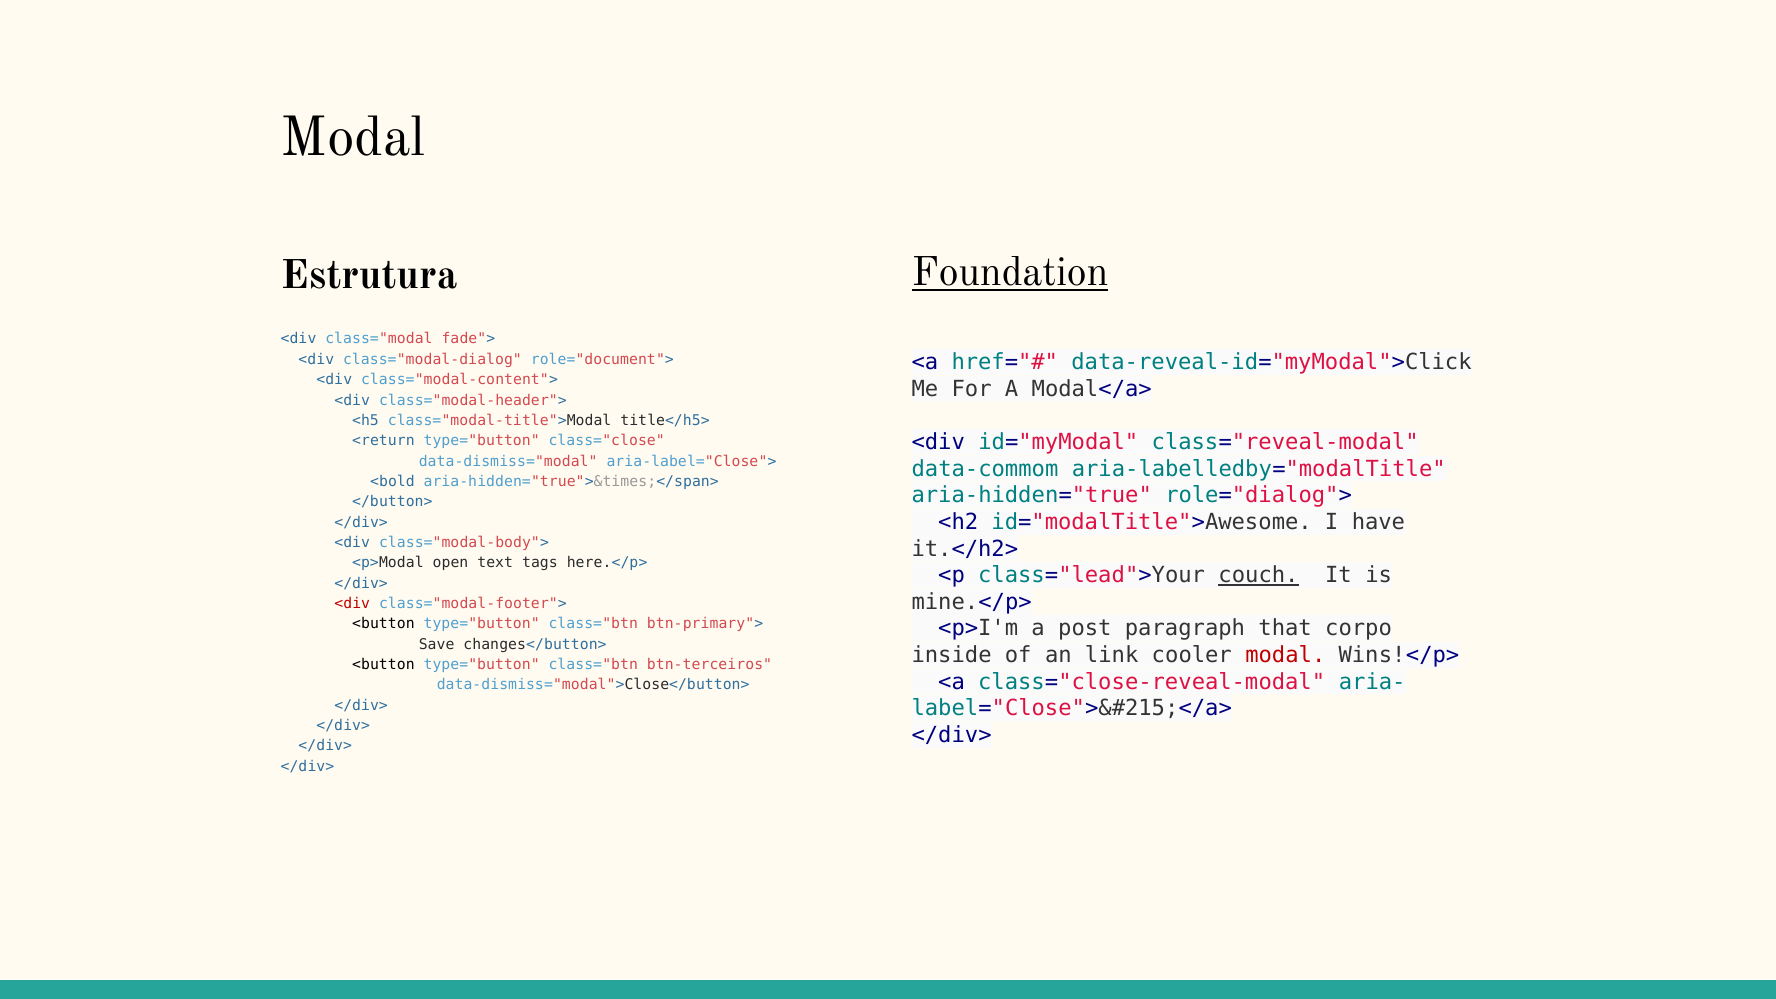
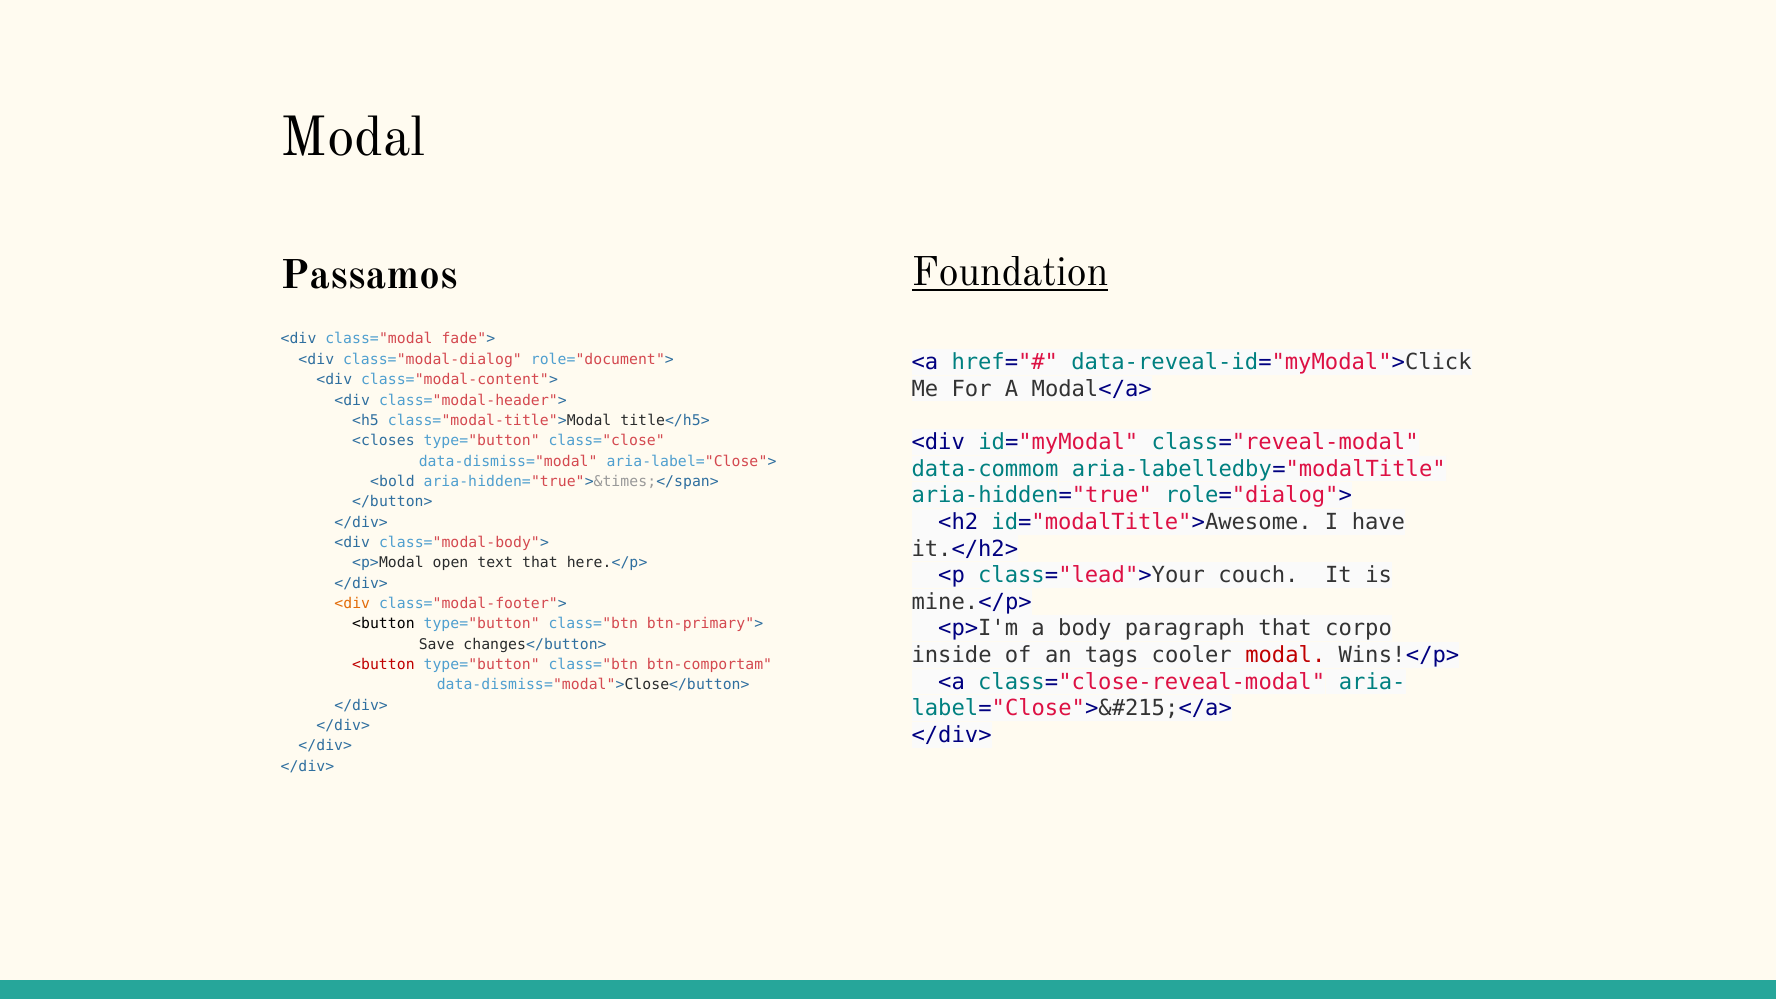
Estrutura: Estrutura -> Passamos (369, 275)
<return: <return -> <closes (383, 441)
text tags: tags -> that (540, 563)
couch underline: present -> none (1259, 575)
<div colour: red -> orange (352, 604)
post: post -> body (1085, 629)
link: link -> tags (1112, 655)
<button colour: black -> red (383, 665)
btn-terceiros: btn-terceiros -> btn-comportam (710, 665)
